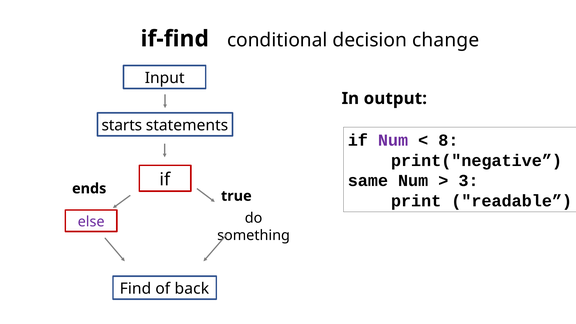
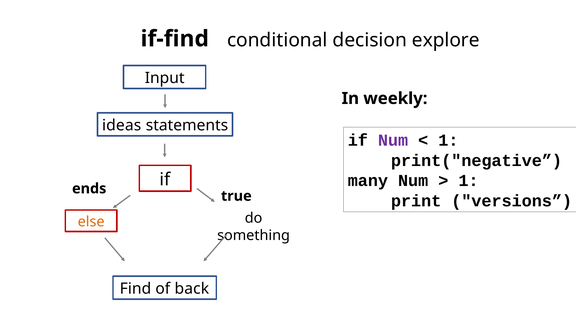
change: change -> explore (446, 40)
output: output -> weekly (395, 98)
starts: starts -> ideas (122, 125)
8: 8 -> 1 (448, 140)
same: same -> many (368, 181)
3: 3 -> 1 (469, 181)
readable: readable -> versions (512, 201)
else colour: purple -> orange (91, 222)
